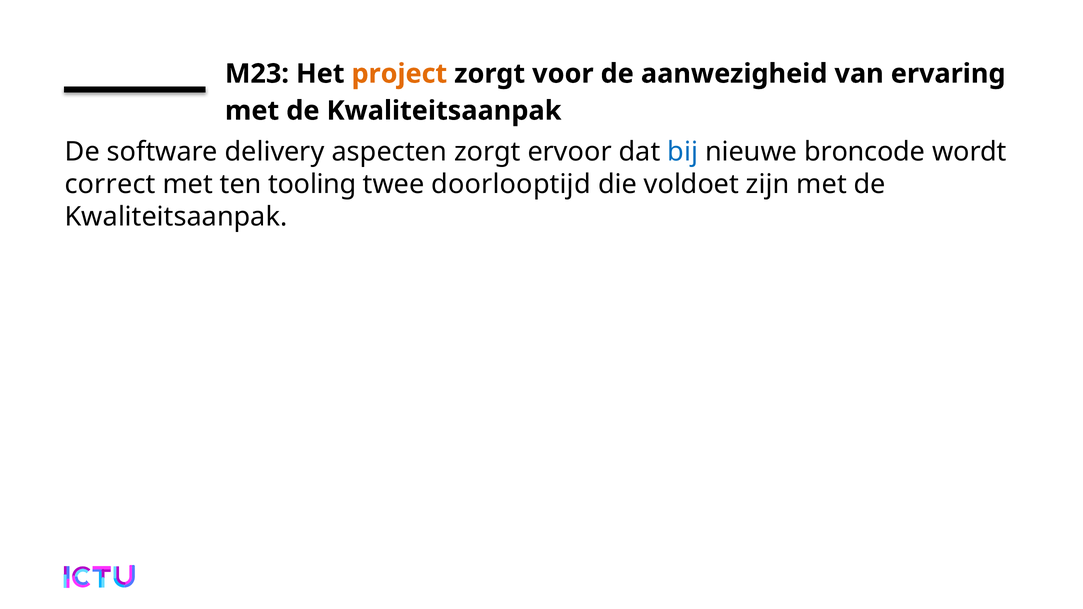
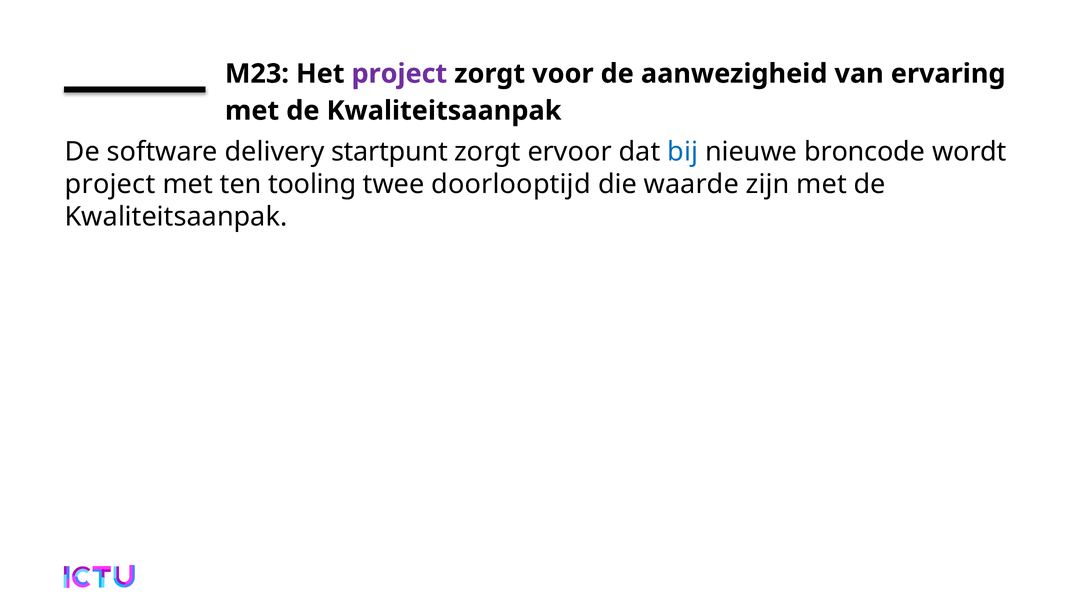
project colour: orange -> purple (399, 74)
aspecten: aspecten -> startpunt (389, 152)
correct: correct -> project (110, 185)
voldoet: voldoet -> waarde (691, 185)
